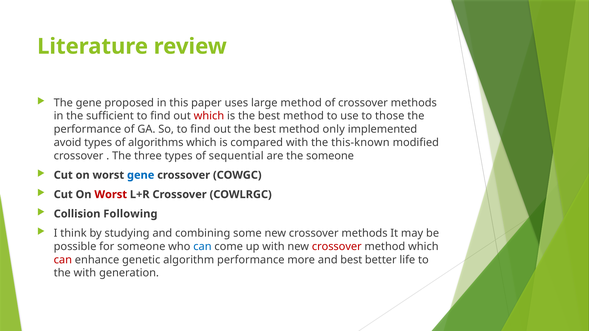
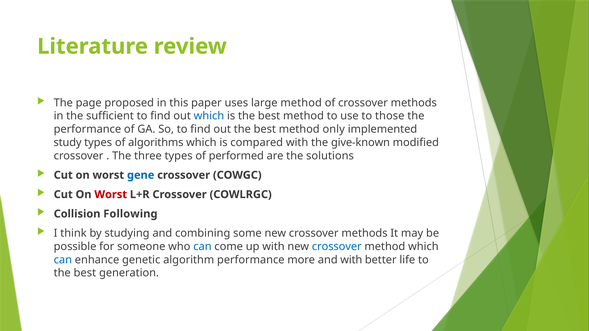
The gene: gene -> page (89, 103)
which colour: red -> blue (209, 116)
avoid: avoid -> study (68, 143)
this-known: this-known -> give-known (361, 143)
sequential: sequential -> performed (236, 156)
the someone: someone -> solutions (330, 156)
crossover colour: red -> blue (337, 247)
can colour: red -> blue (63, 260)
and best: best -> with (351, 260)
with: with -> best (85, 273)
